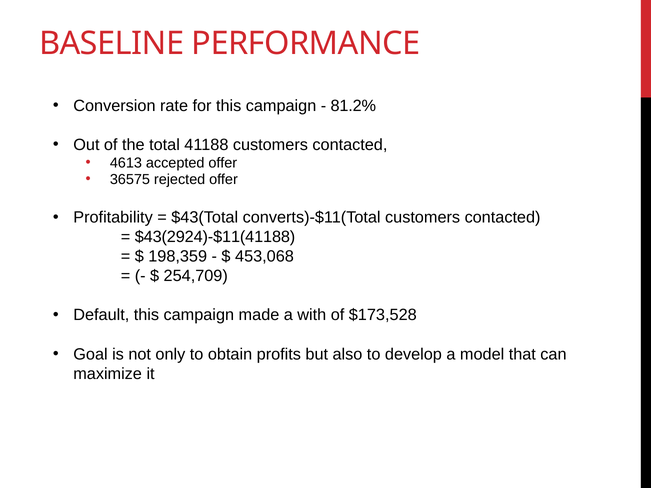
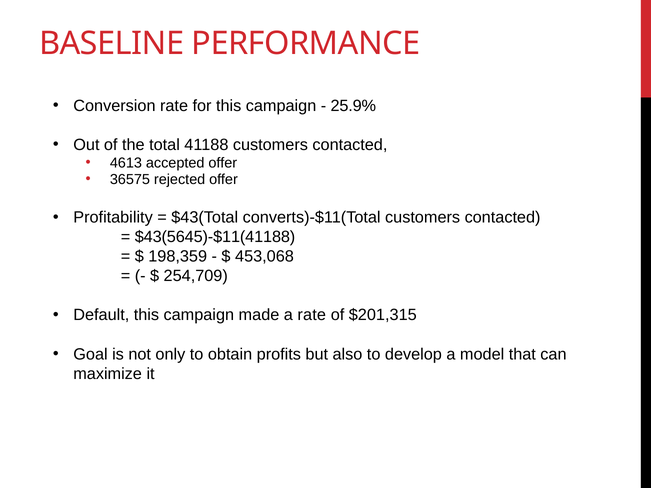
81.2%: 81.2% -> 25.9% (353, 106)
$43(2924)-$11(41188: $43(2924)-$11(41188 -> $43(5645)-$11(41188 (215, 237)
a with: with -> rate (312, 315)
$173,528: $173,528 -> $201,315 (383, 315)
